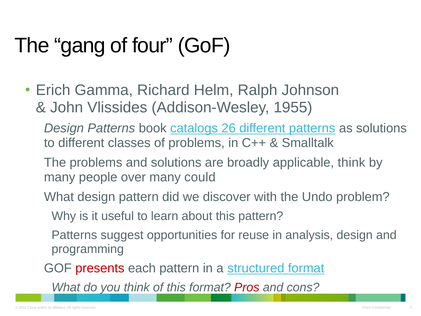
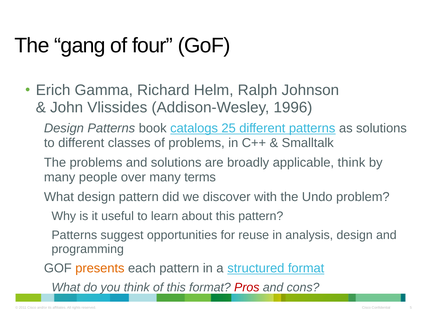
1955: 1955 -> 1996 (293, 107)
26: 26 -> 25 (229, 128)
could: could -> terms (200, 177)
presents colour: red -> orange (100, 268)
